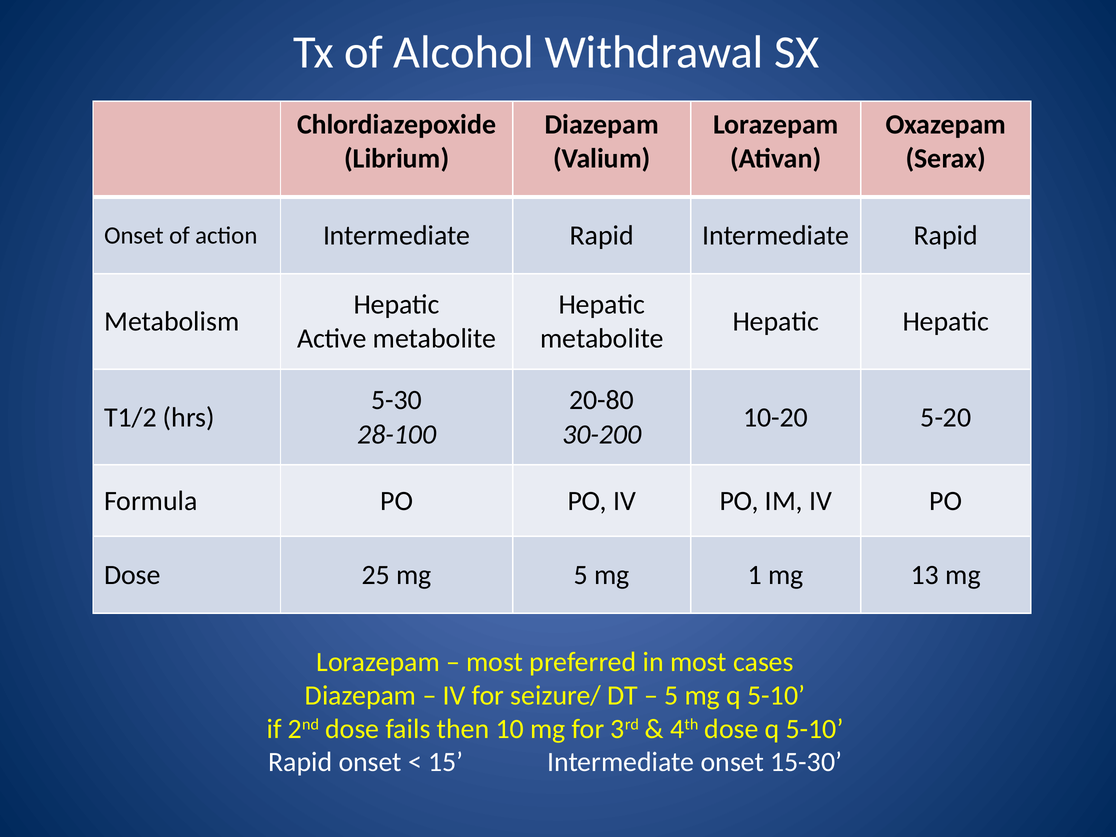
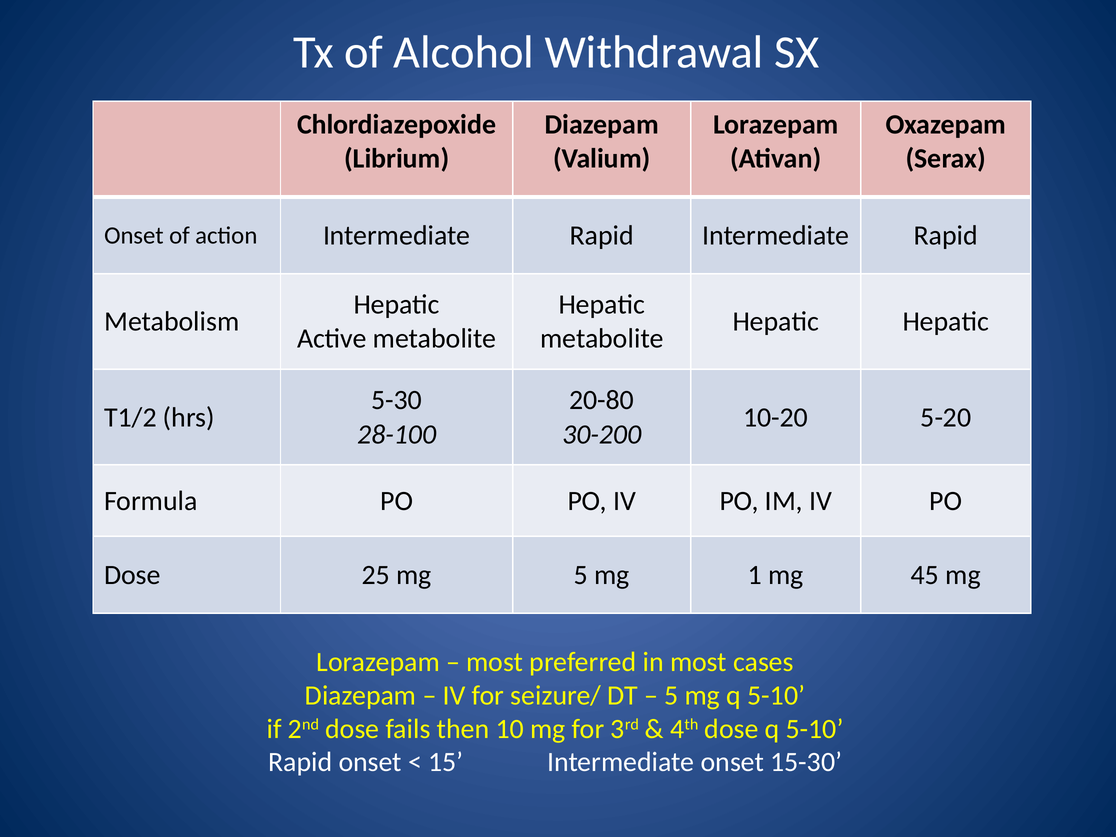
13: 13 -> 45 (925, 575)
